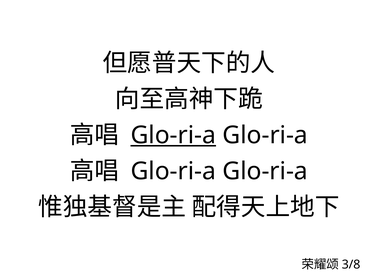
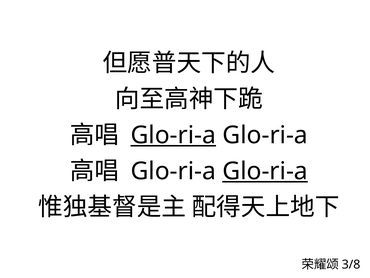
Glo-ri-a underline: none -> present (265, 171)
